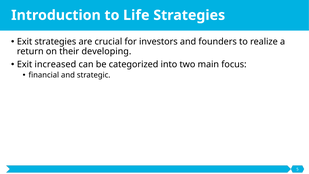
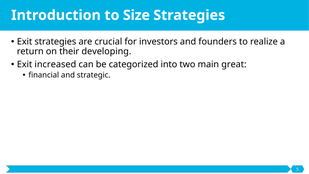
Life: Life -> Size (136, 15)
focus: focus -> great (234, 64)
